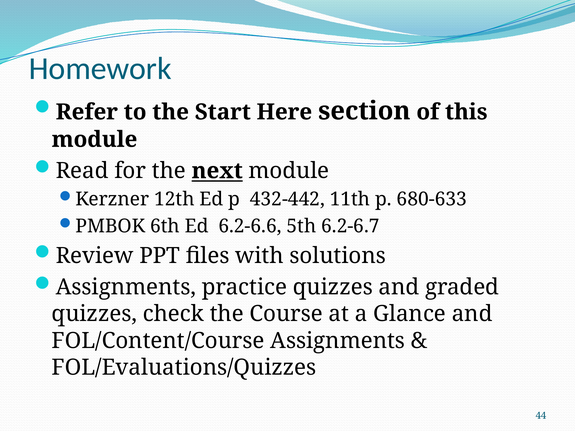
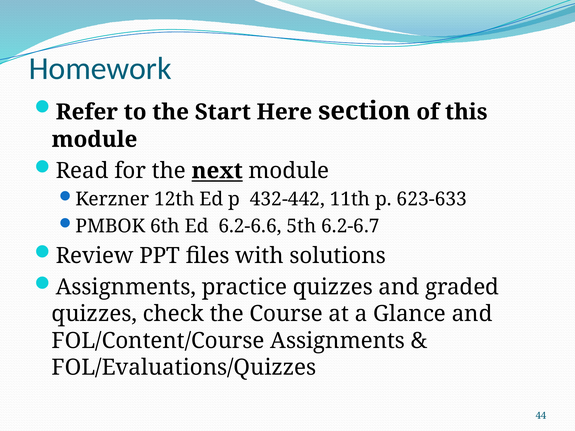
680-633: 680-633 -> 623-633 (432, 199)
